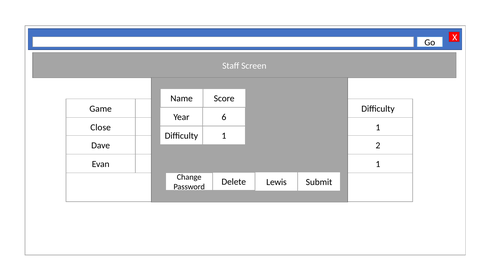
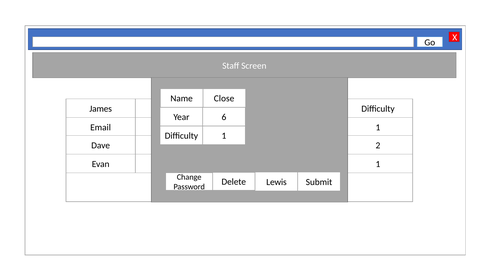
Score: Score -> Close (224, 99)
Game: Game -> James (101, 109)
Close: Close -> Email (101, 128)
